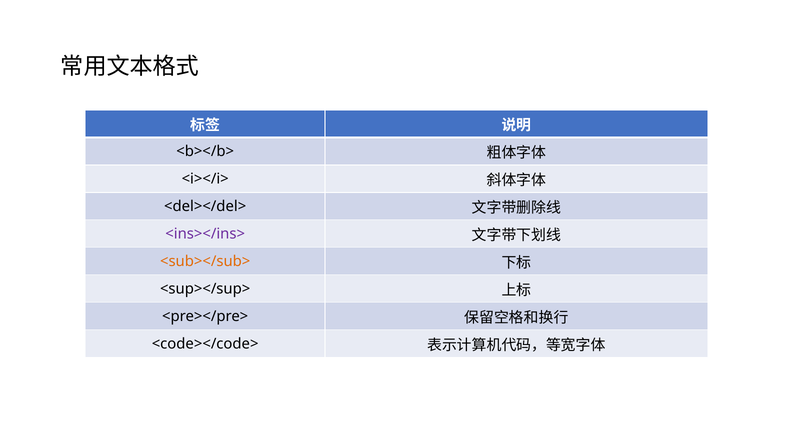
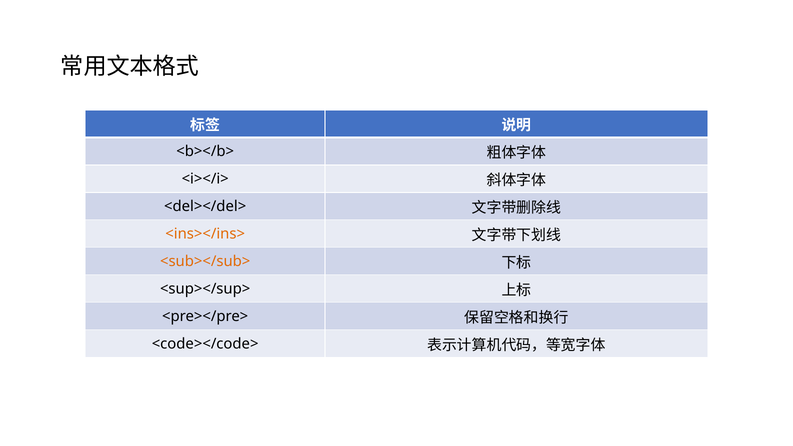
<ins></ins> colour: purple -> orange (205, 234)
